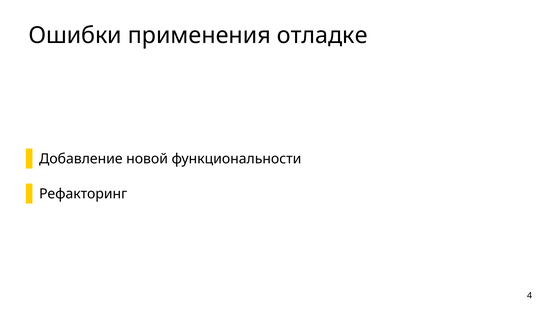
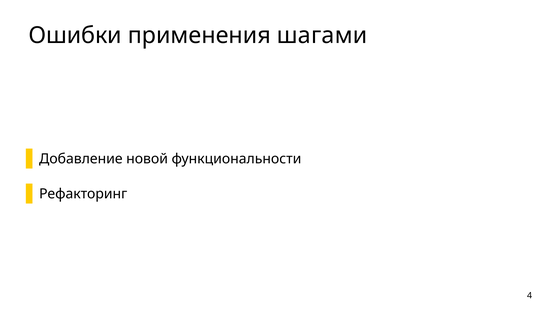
отладке: отладке -> шагами (322, 35)
